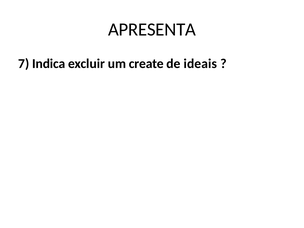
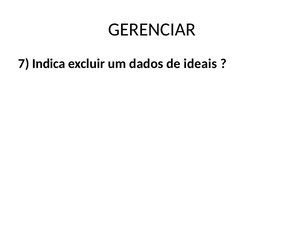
APRESENTA: APRESENTA -> GERENCIAR (152, 29)
create: create -> dados (146, 64)
